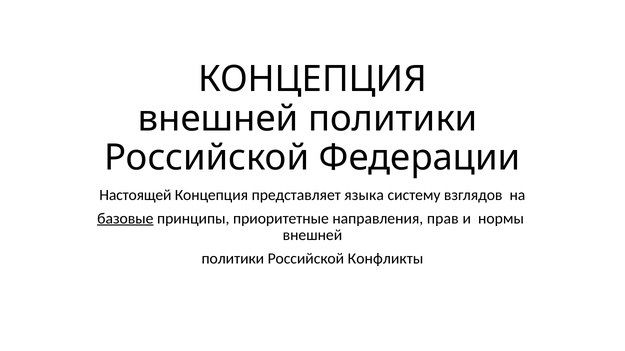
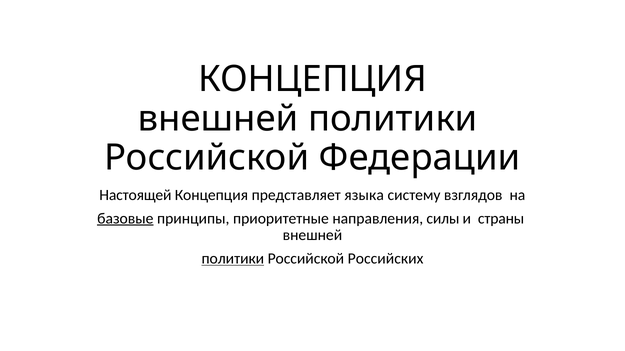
прав: прав -> силы (443, 219)
нормы: нормы -> страны (501, 219)
политики underline: none -> present (233, 259)
Конфликты: Конфликты -> Российских (386, 259)
